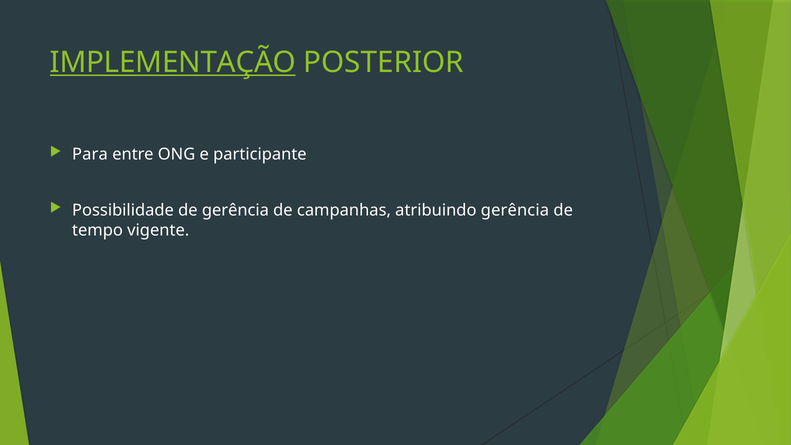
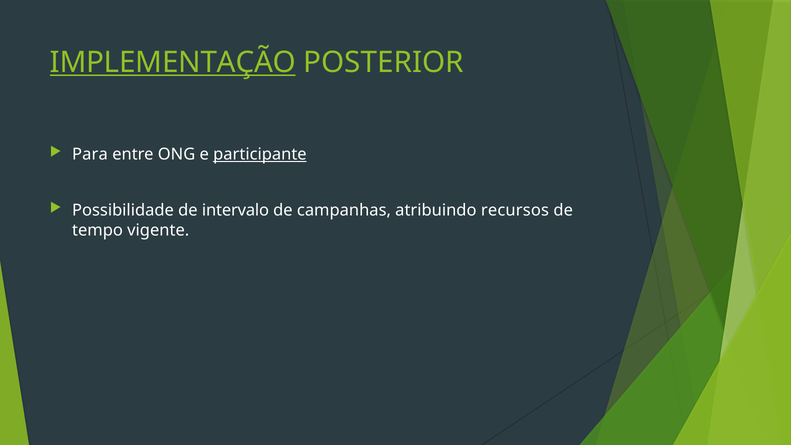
participante underline: none -> present (260, 154)
de gerência: gerência -> intervalo (236, 210)
atribuindo gerência: gerência -> recursos (515, 210)
